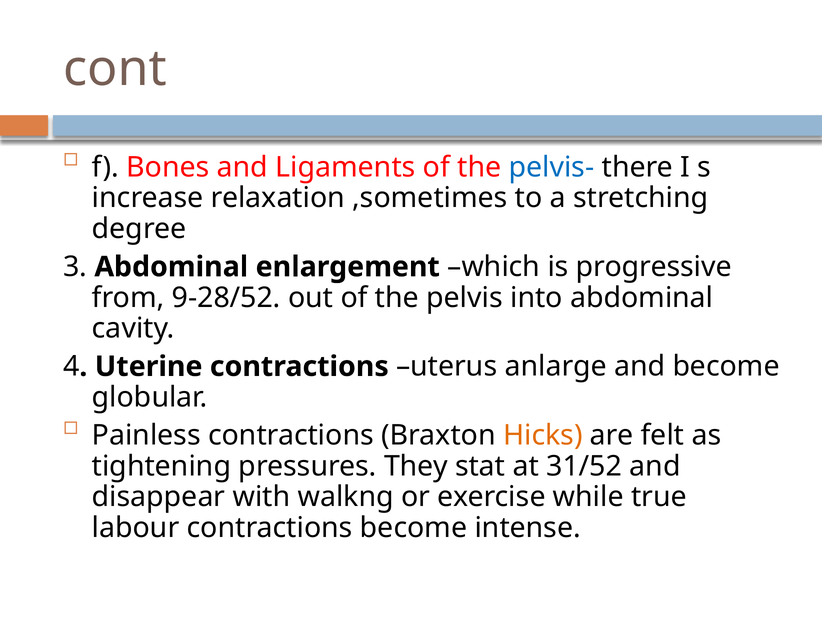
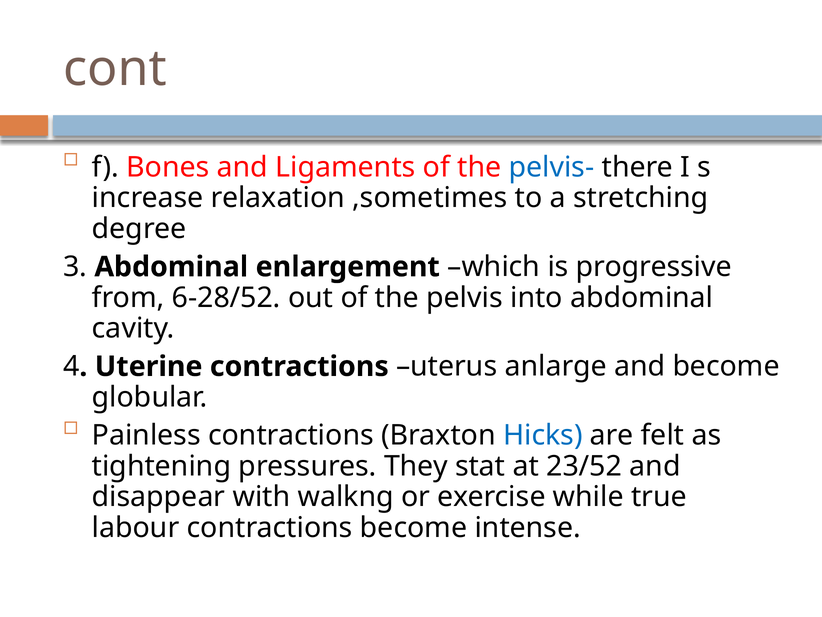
9-28/52: 9-28/52 -> 6-28/52 (226, 297)
Hicks colour: orange -> blue (543, 435)
31/52: 31/52 -> 23/52 (584, 466)
